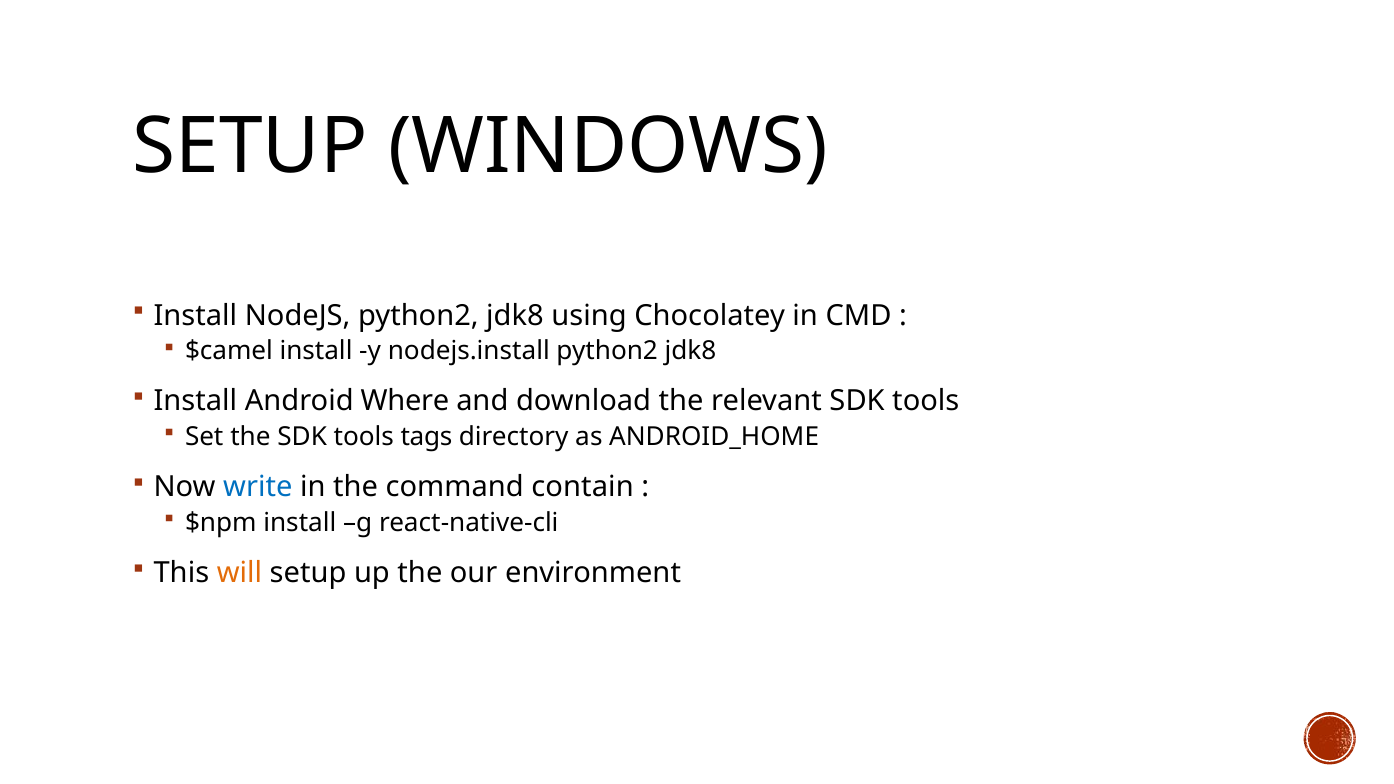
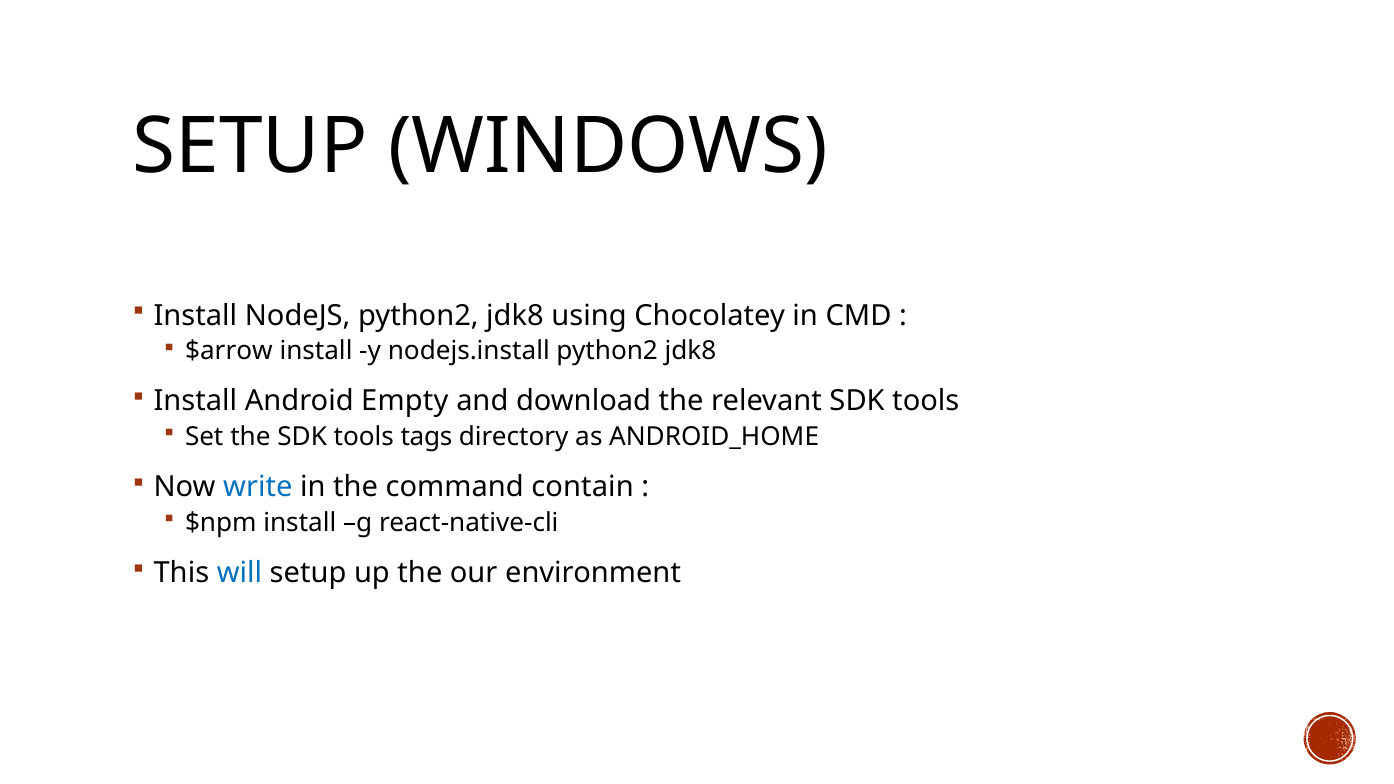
$camel: $camel -> $arrow (229, 351)
Where: Where -> Empty (405, 401)
will colour: orange -> blue (239, 573)
